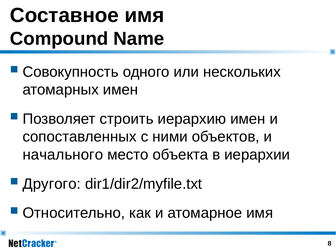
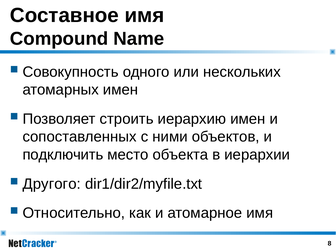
начального: начального -> подключить (63, 155)
